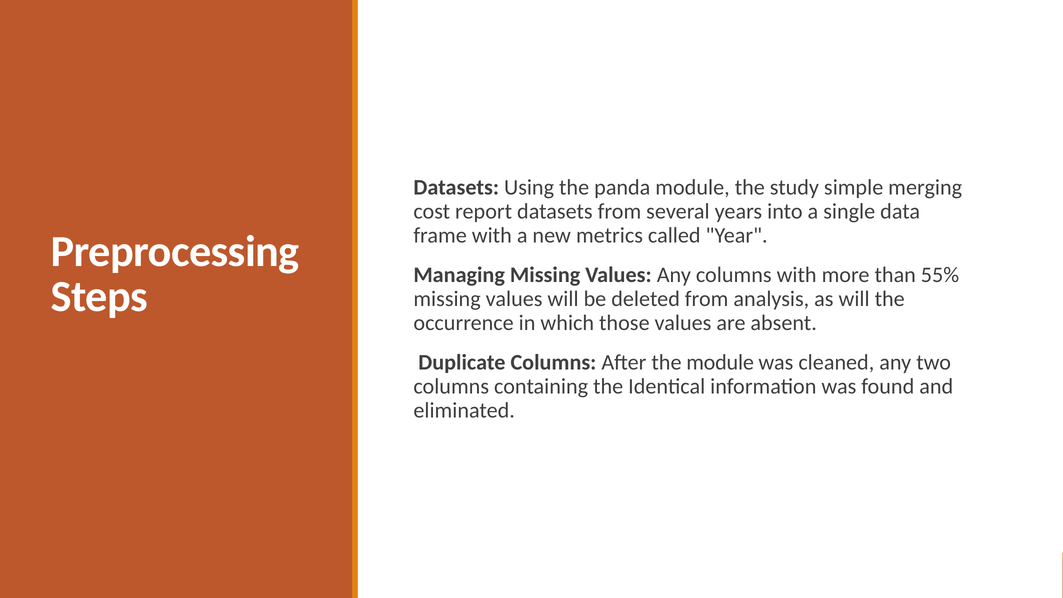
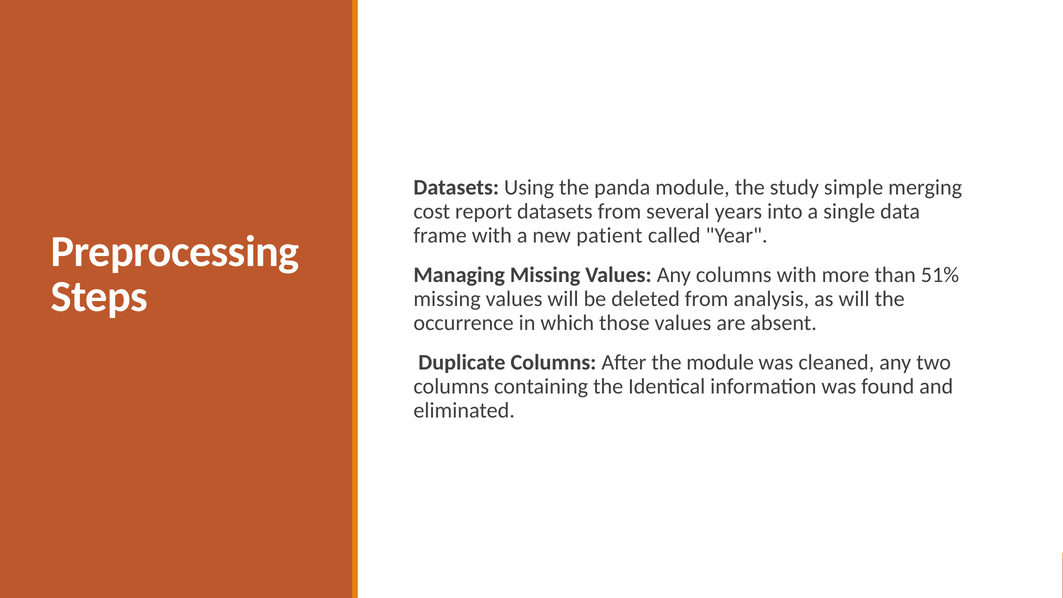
metrics: metrics -> patient (609, 235)
55%: 55% -> 51% (940, 275)
